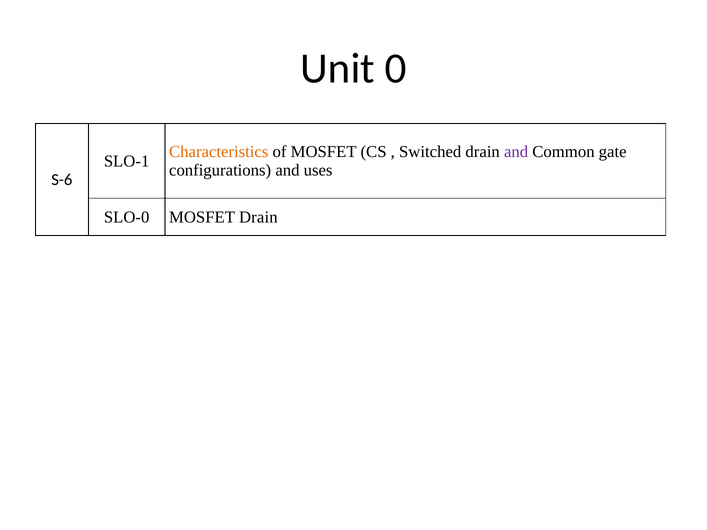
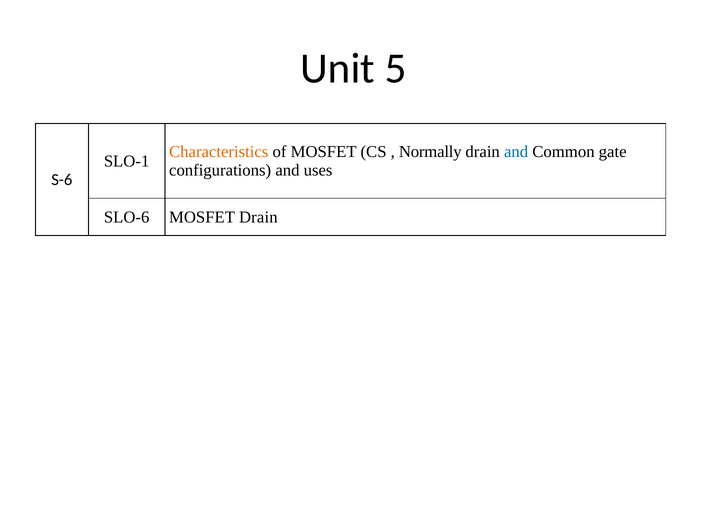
0: 0 -> 5 (396, 68)
Switched: Switched -> Normally (430, 152)
and colour: purple -> blue (516, 152)
SLO-0: SLO-0 -> SLO-6 (127, 217)
